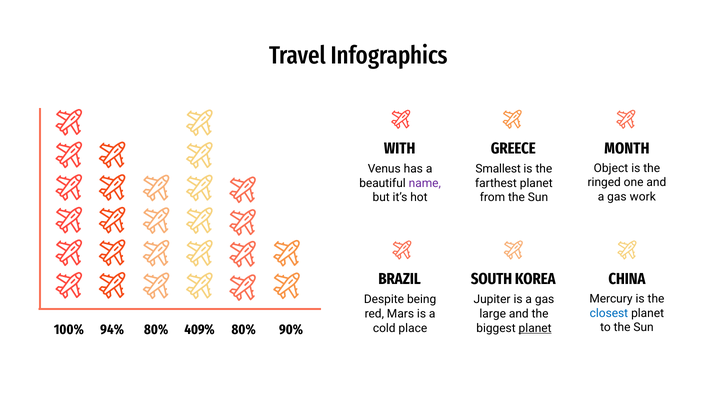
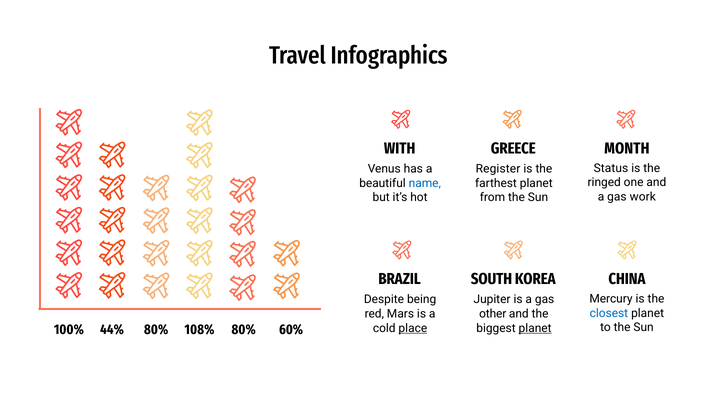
Object: Object -> Status (611, 168)
Smallest: Smallest -> Register (498, 169)
name colour: purple -> blue (425, 183)
large: large -> other (493, 314)
place underline: none -> present (413, 328)
94%: 94% -> 44% (112, 330)
409%: 409% -> 108% (199, 330)
90%: 90% -> 60% (291, 330)
